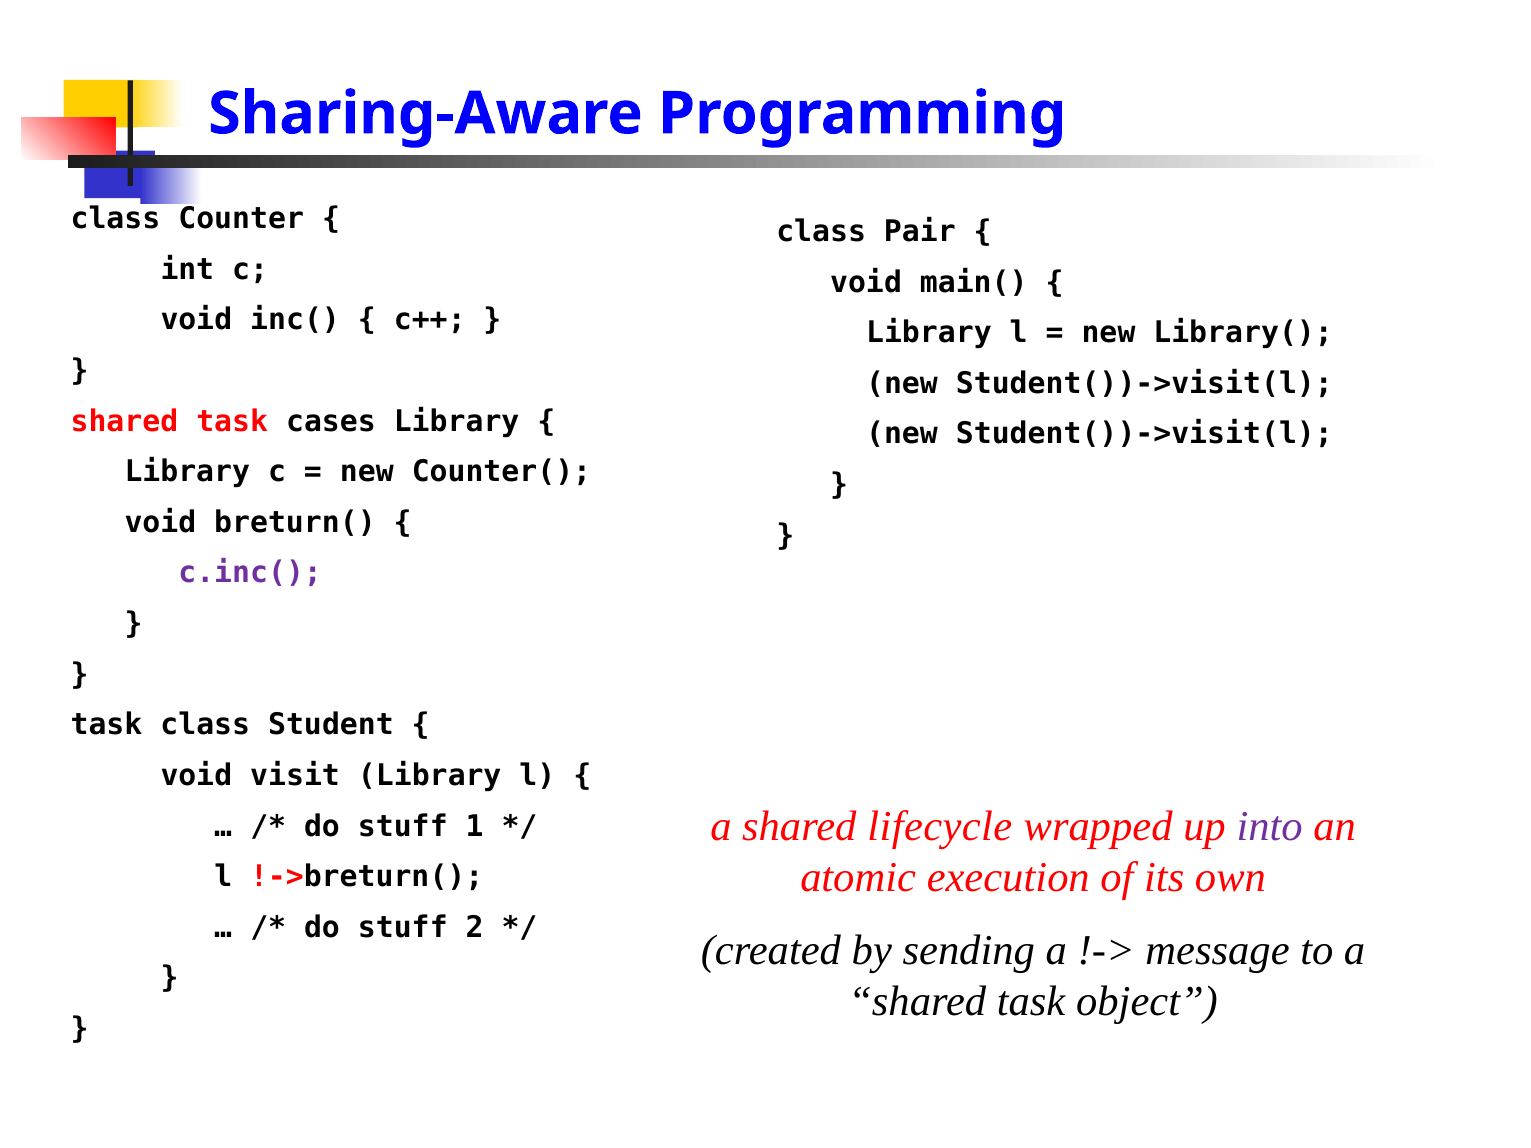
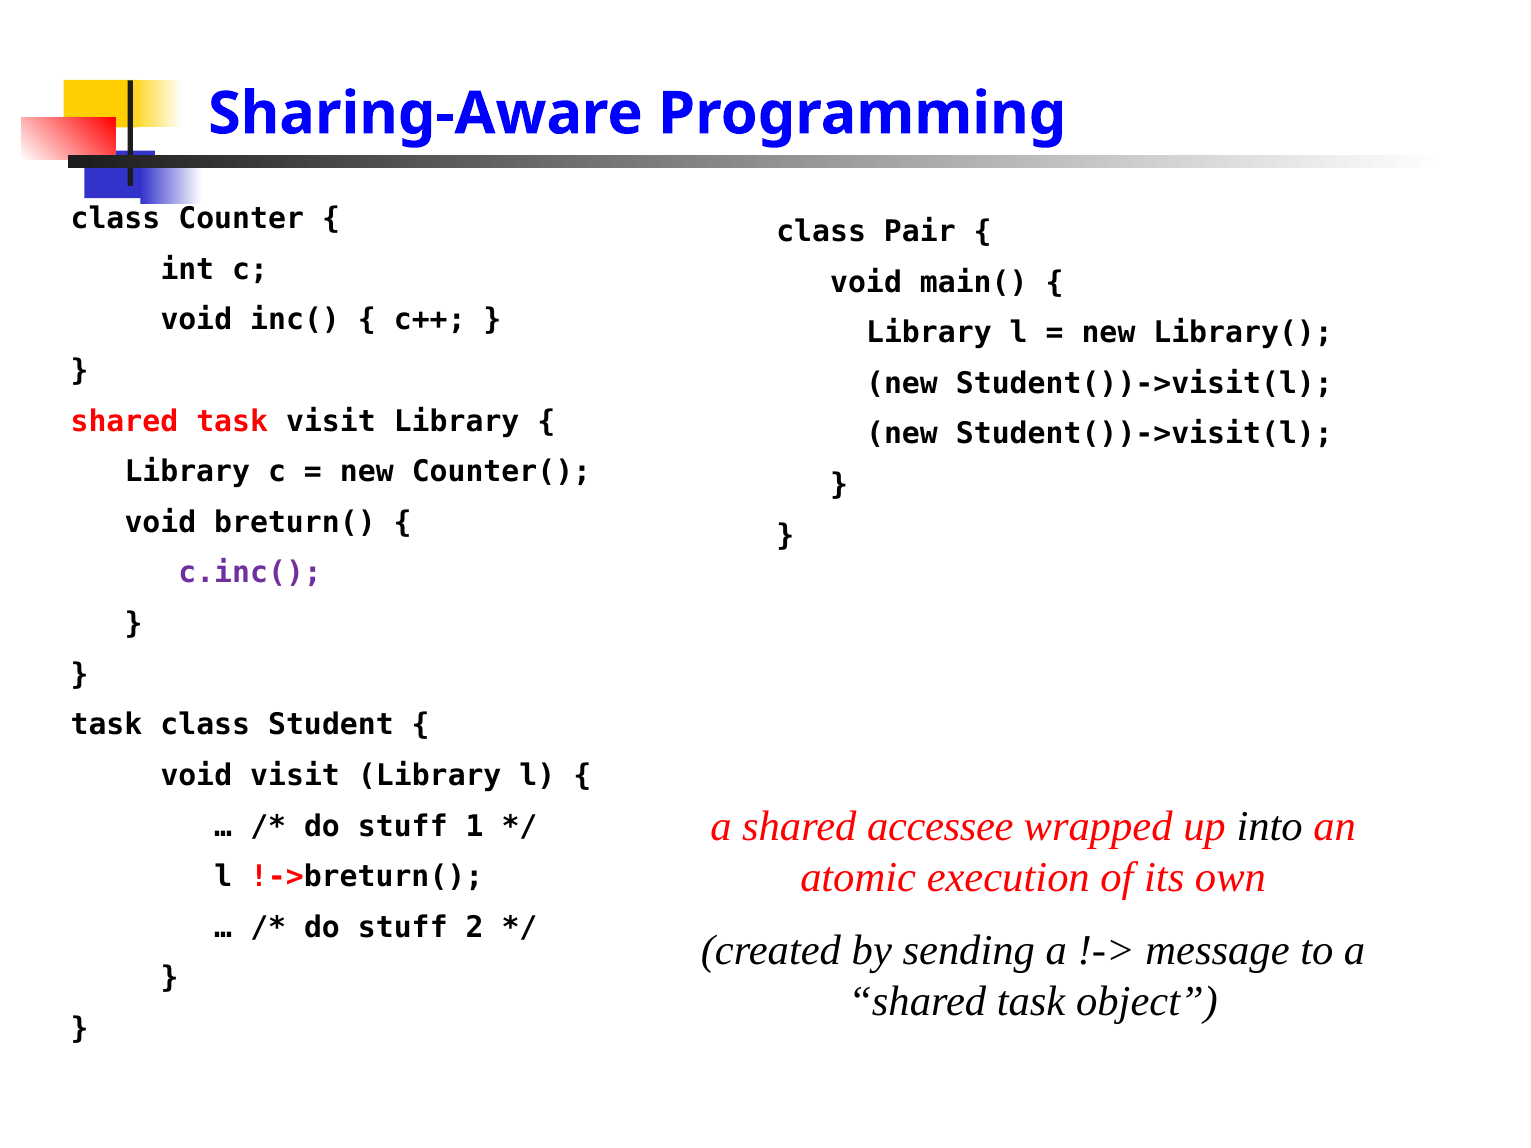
task cases: cases -> visit (331, 421)
lifecycle: lifecycle -> accessee (940, 827)
into colour: purple -> black (1270, 827)
